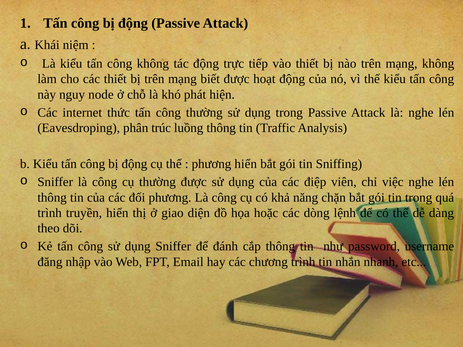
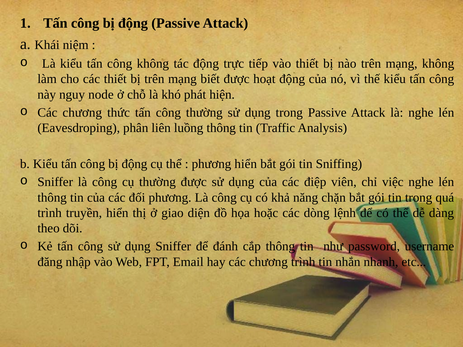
internet: internet -> chương (82, 113)
trúc: trúc -> liên (161, 128)
